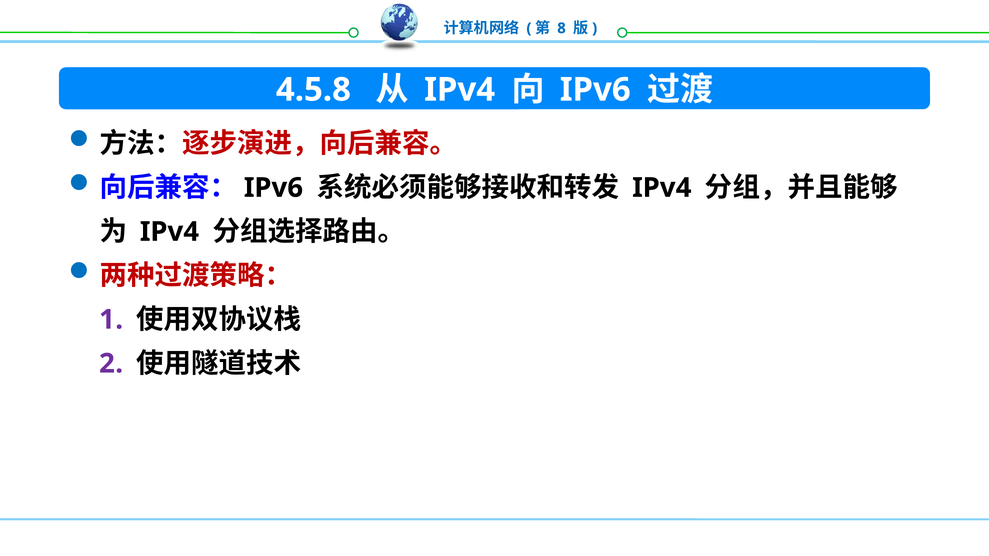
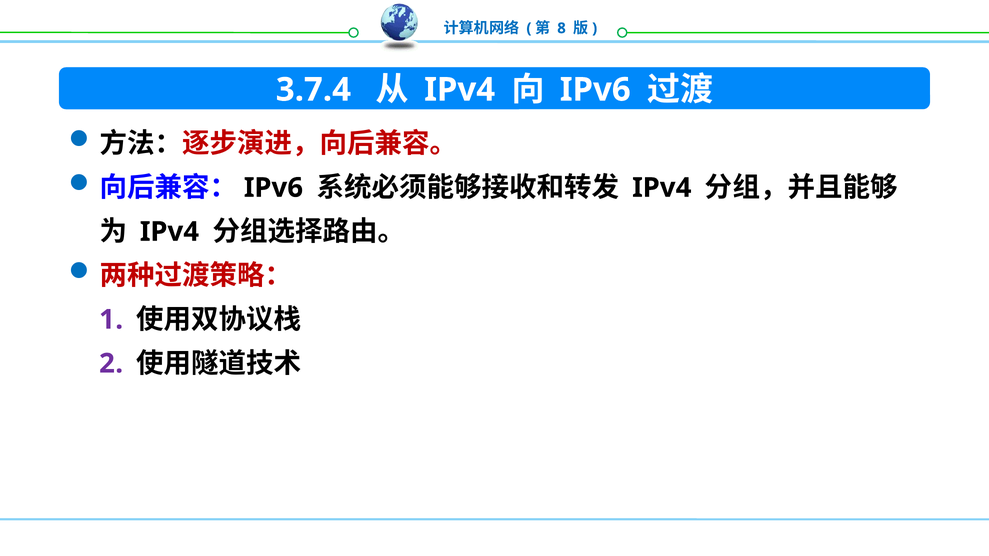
4.5.8: 4.5.8 -> 3.7.4 (313, 90)
